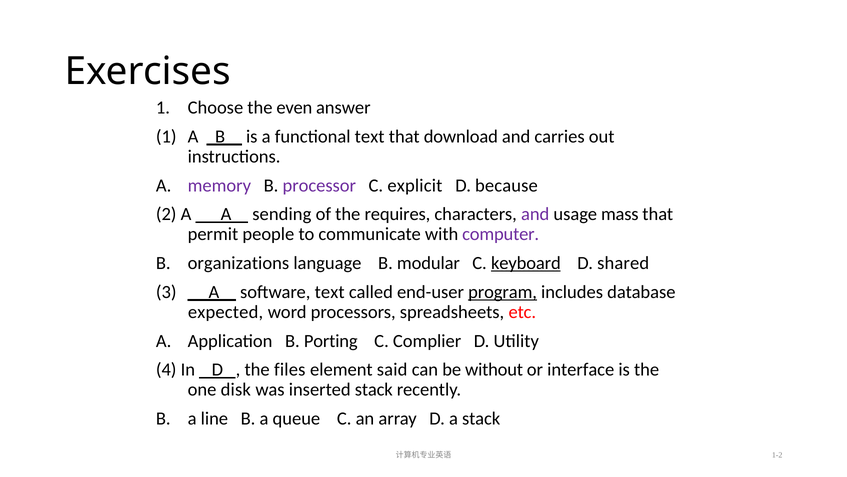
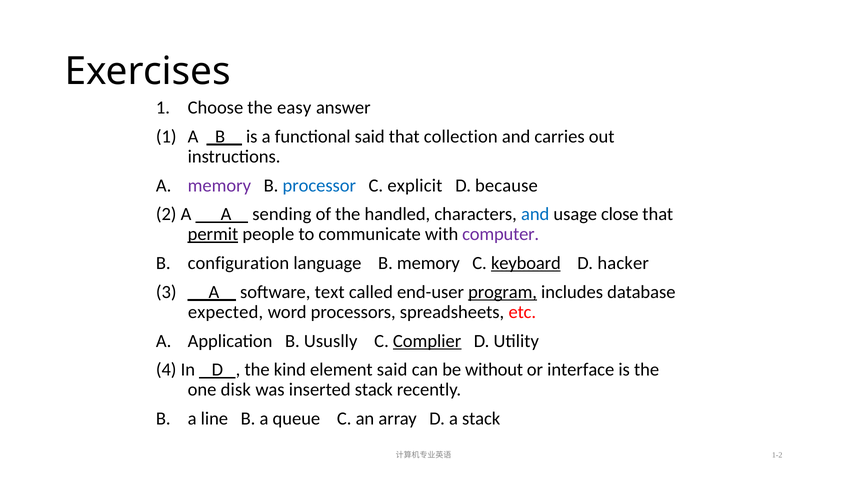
even: even -> easy (294, 107)
functional text: text -> said (370, 136)
download: download -> collection (461, 136)
processor colour: purple -> blue (319, 185)
requires: requires -> handled (397, 214)
and colour: purple -> blue (535, 214)
mass: mass -> close (620, 214)
permit underline: none -> present (213, 234)
organizations: organizations -> configuration (238, 263)
B modular: modular -> memory (428, 263)
shared: shared -> hacker (623, 263)
Porting: Porting -> Ususlly (331, 341)
Complier underline: none -> present (427, 341)
files: files -> kind (290, 369)
